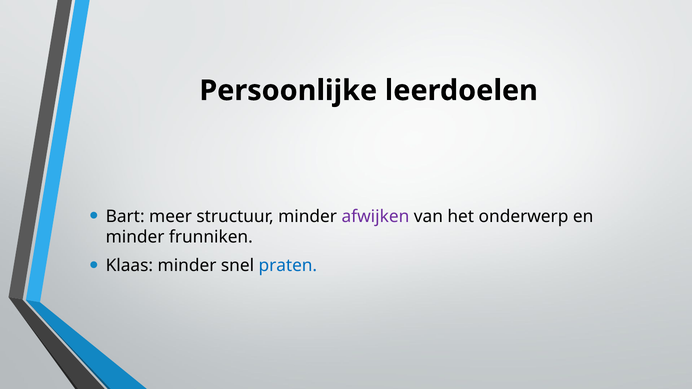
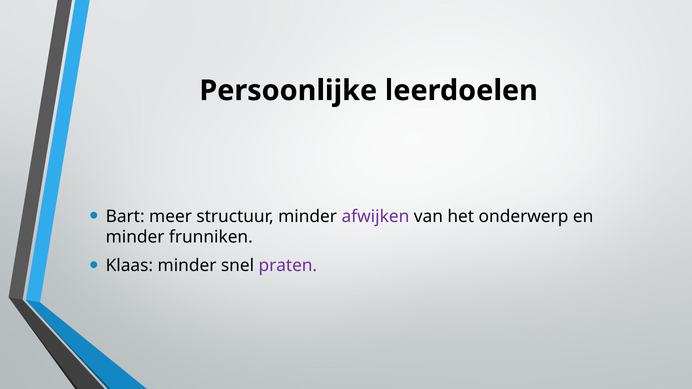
praten colour: blue -> purple (288, 266)
